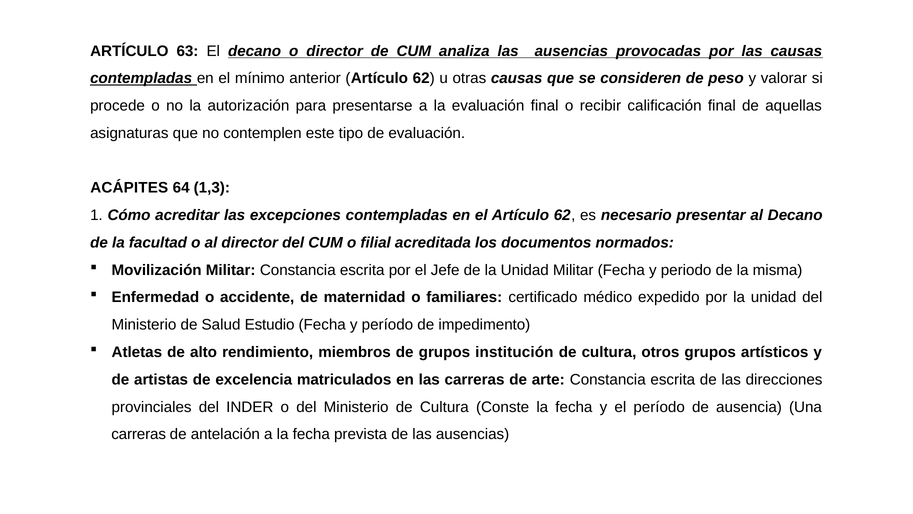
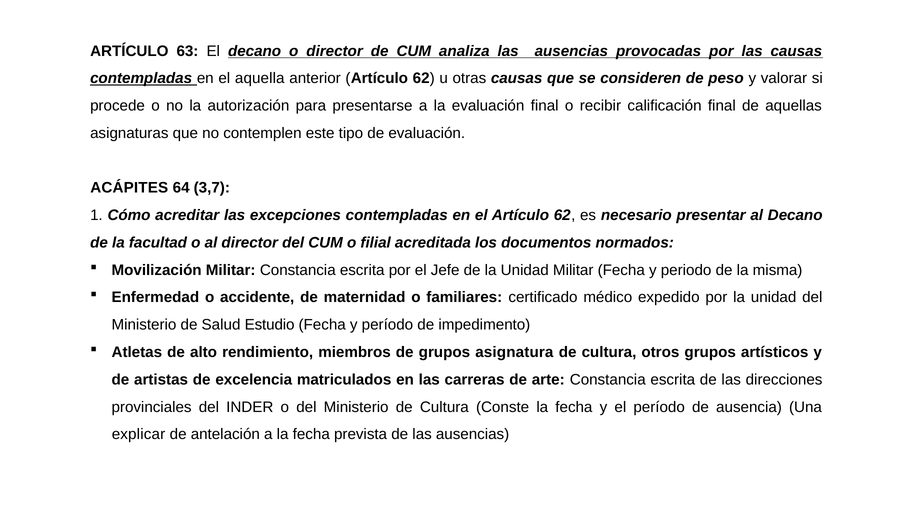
mínimo: mínimo -> aquella (260, 78)
1,3: 1,3 -> 3,7 (212, 188)
institución: institución -> asignatura (514, 352)
carreras: carreras -> explicar (138, 434)
